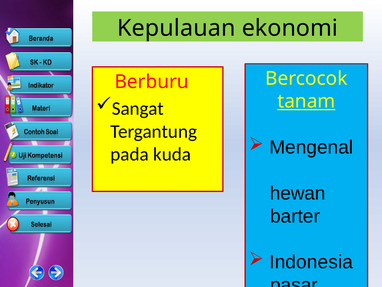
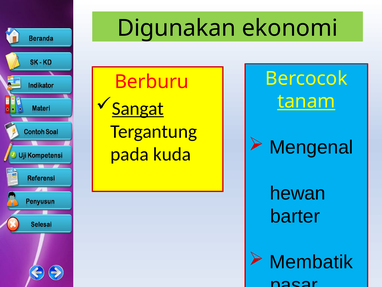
Kepulauan: Kepulauan -> Digunakan (176, 28)
Sangat underline: none -> present (138, 108)
Indonesia: Indonesia -> Membatik (311, 262)
